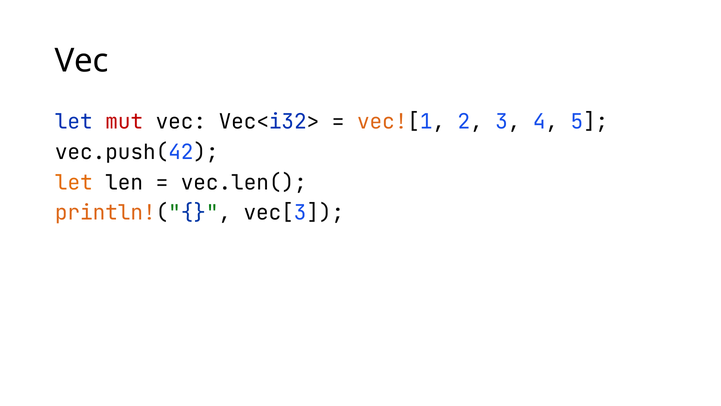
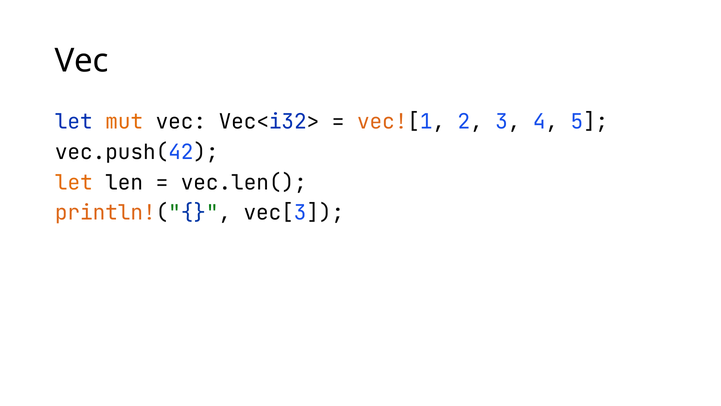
mut colour: red -> orange (124, 122)
